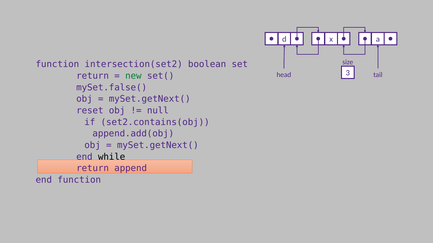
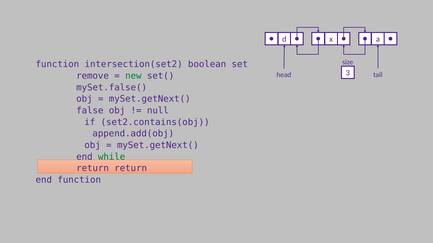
return: return -> remove (93, 76)
reset: reset -> false (90, 111)
while colour: black -> green (112, 157)
return append: append -> return (131, 169)
